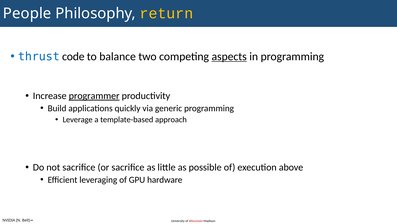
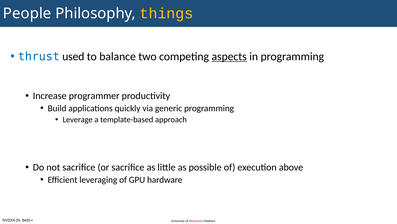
return: return -> things (166, 13)
code: code -> used (73, 56)
programmer underline: present -> none (94, 96)
